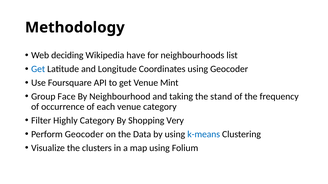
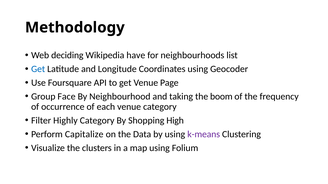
Mint: Mint -> Page (169, 83)
stand: stand -> boom (221, 97)
Very: Very -> High (175, 121)
Perform Geocoder: Geocoder -> Capitalize (84, 135)
k-means colour: blue -> purple (204, 135)
